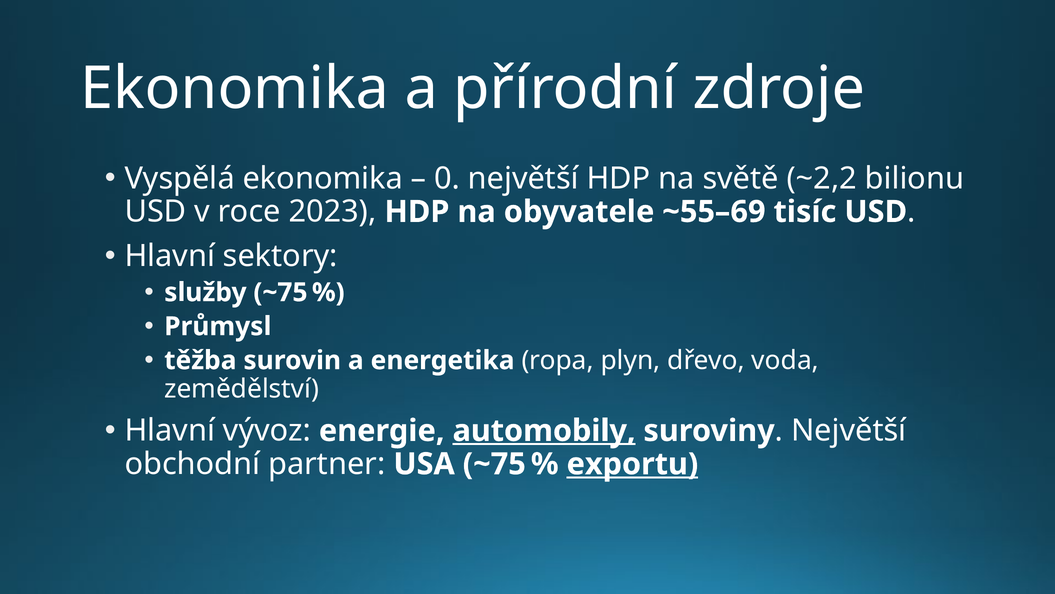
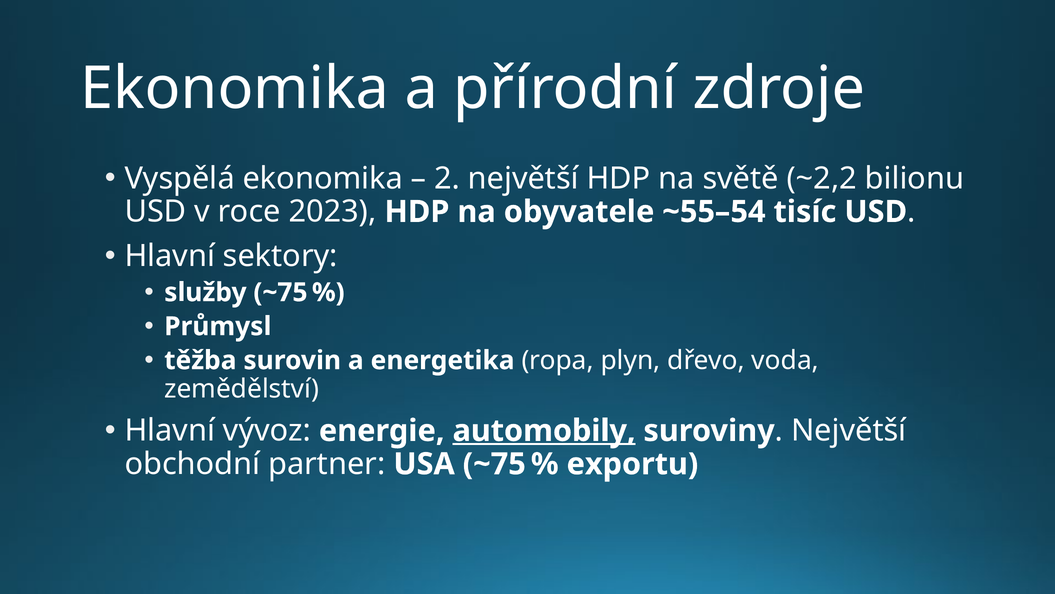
0: 0 -> 2 (447, 178)
~55–69: ~55–69 -> ~55–54 (714, 212)
exportu underline: present -> none (632, 464)
